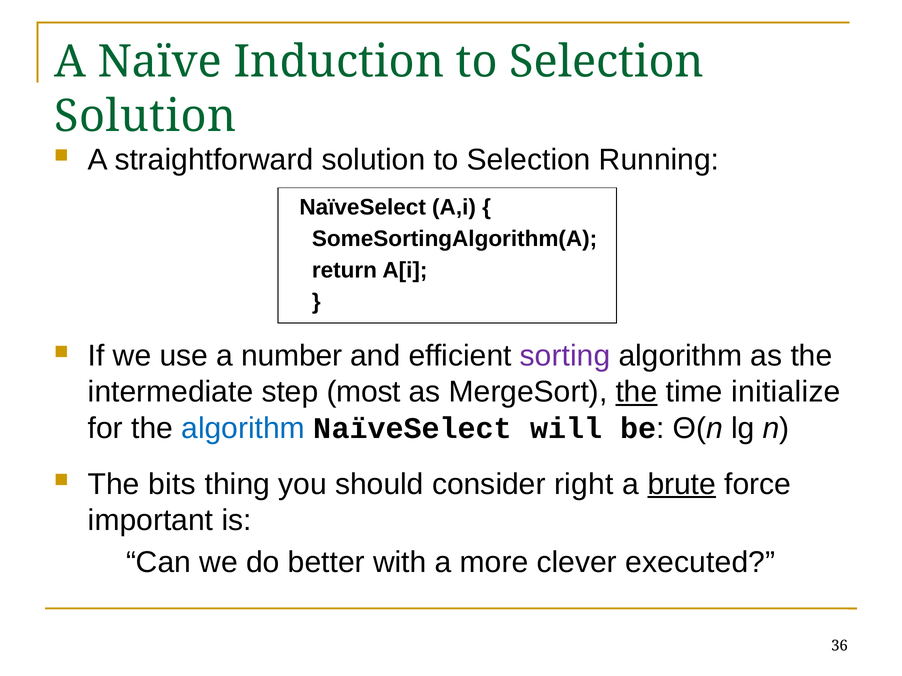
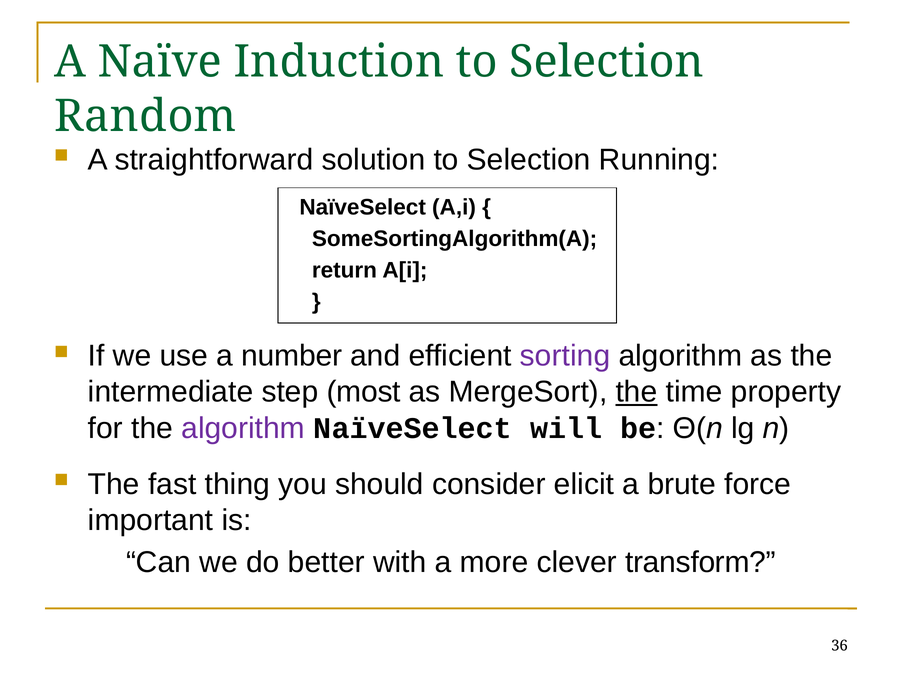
Solution: Solution -> Random (145, 116)
initialize: initialize -> property (786, 392)
algorithm colour: blue -> purple (243, 428)
bits: bits -> fast (172, 485)
right: right -> elicit (584, 485)
brute underline: present -> none (682, 485)
executed: executed -> transform (701, 563)
